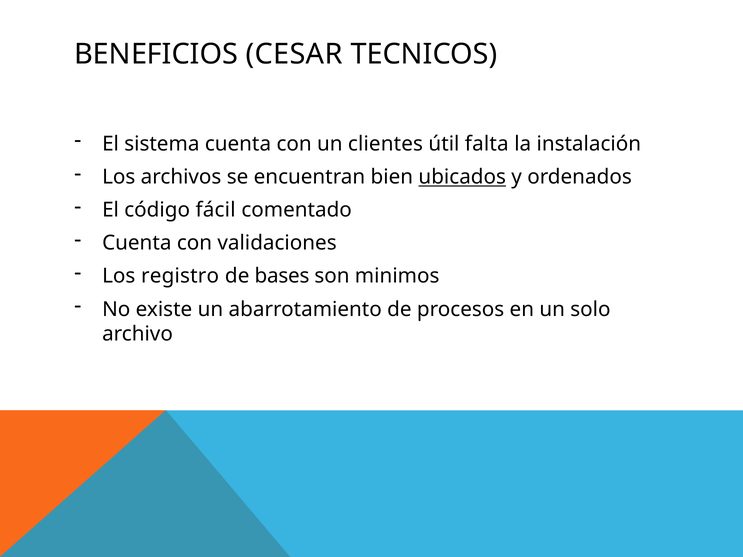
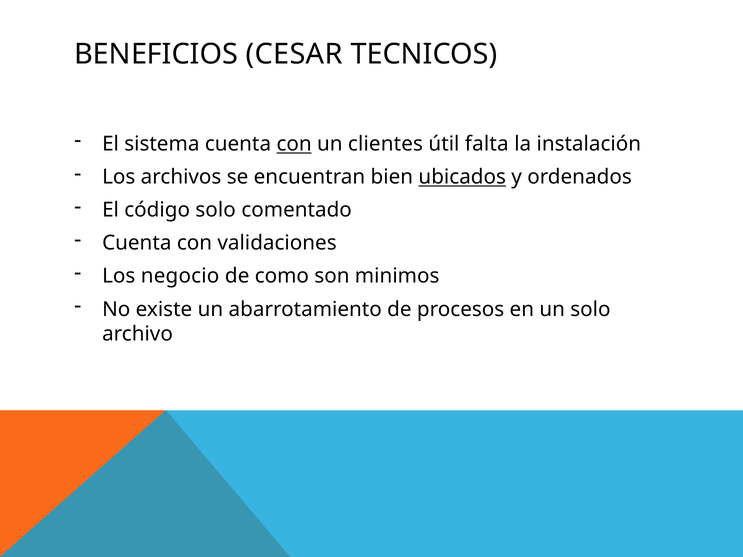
con underline: none -> present (294, 144)
código fácil: fácil -> solo (216, 210)
registro: registro -> negocio (180, 276)
bases: bases -> como (282, 276)
